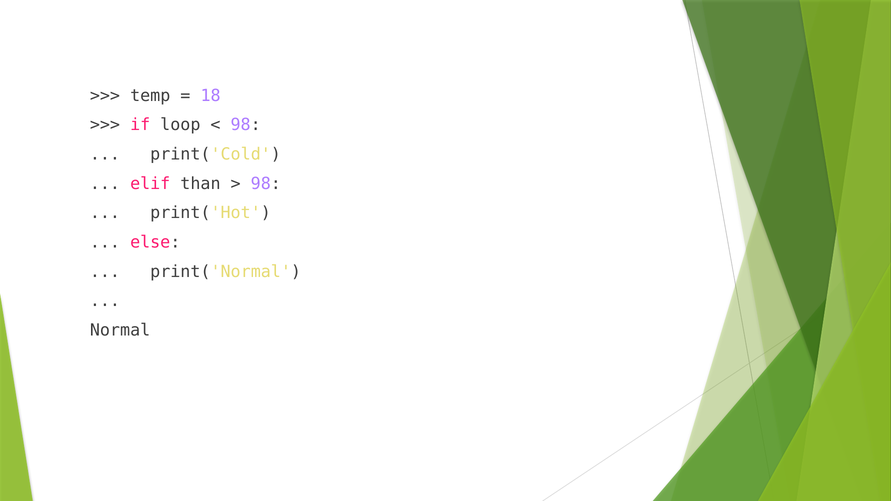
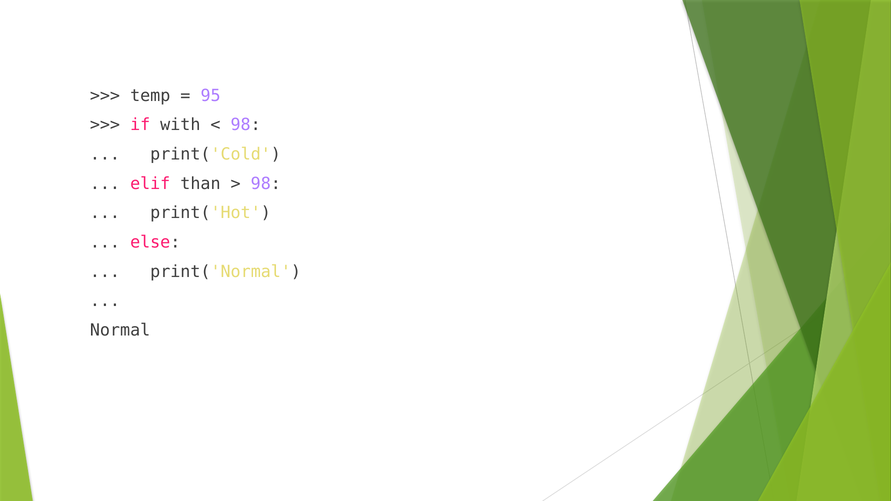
18: 18 -> 95 (211, 96)
loop: loop -> with (180, 125)
